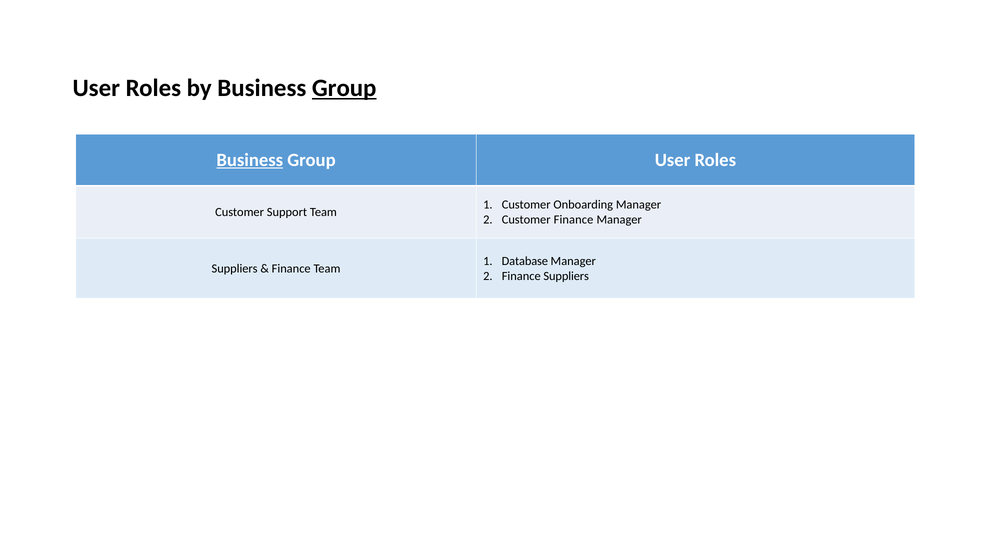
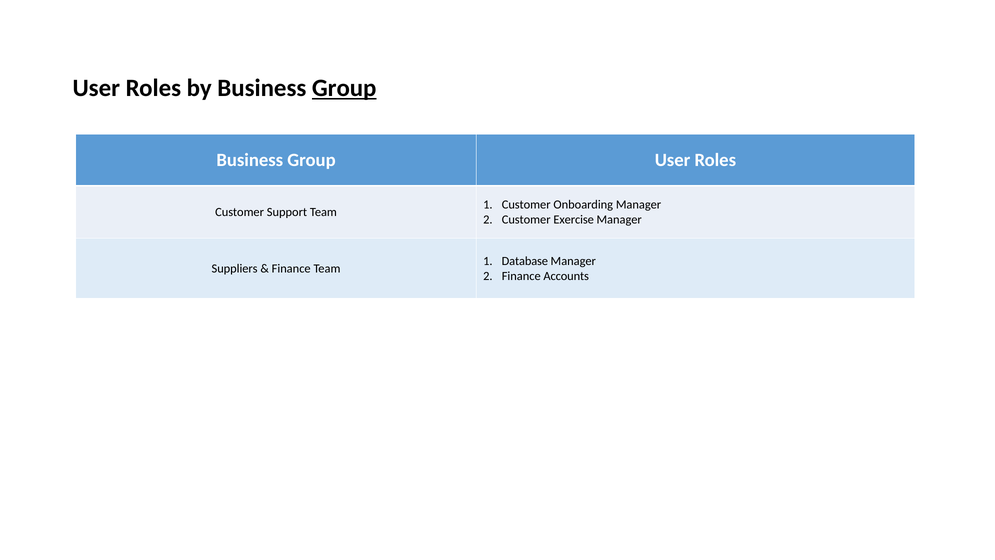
Business underline: present -> none (250, 160)
Customer Finance: Finance -> Exercise (574, 220)
Finance Suppliers: Suppliers -> Accounts (566, 276)
